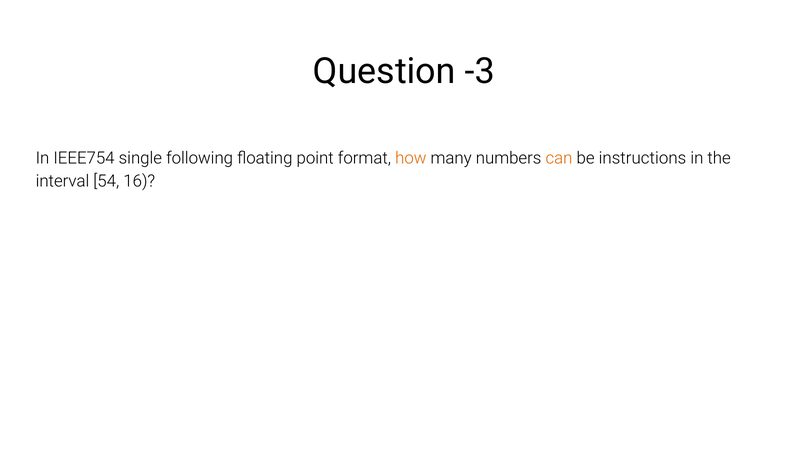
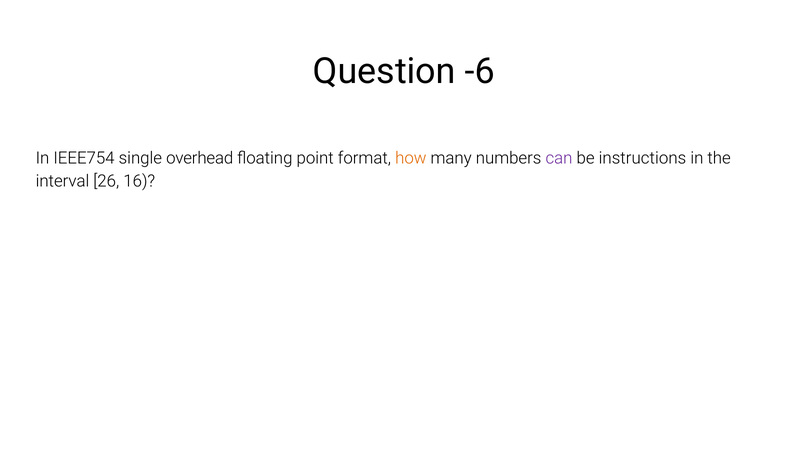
-3: -3 -> -6 (480, 71)
following: following -> overhead (200, 158)
can colour: orange -> purple (559, 158)
54: 54 -> 26 (106, 181)
